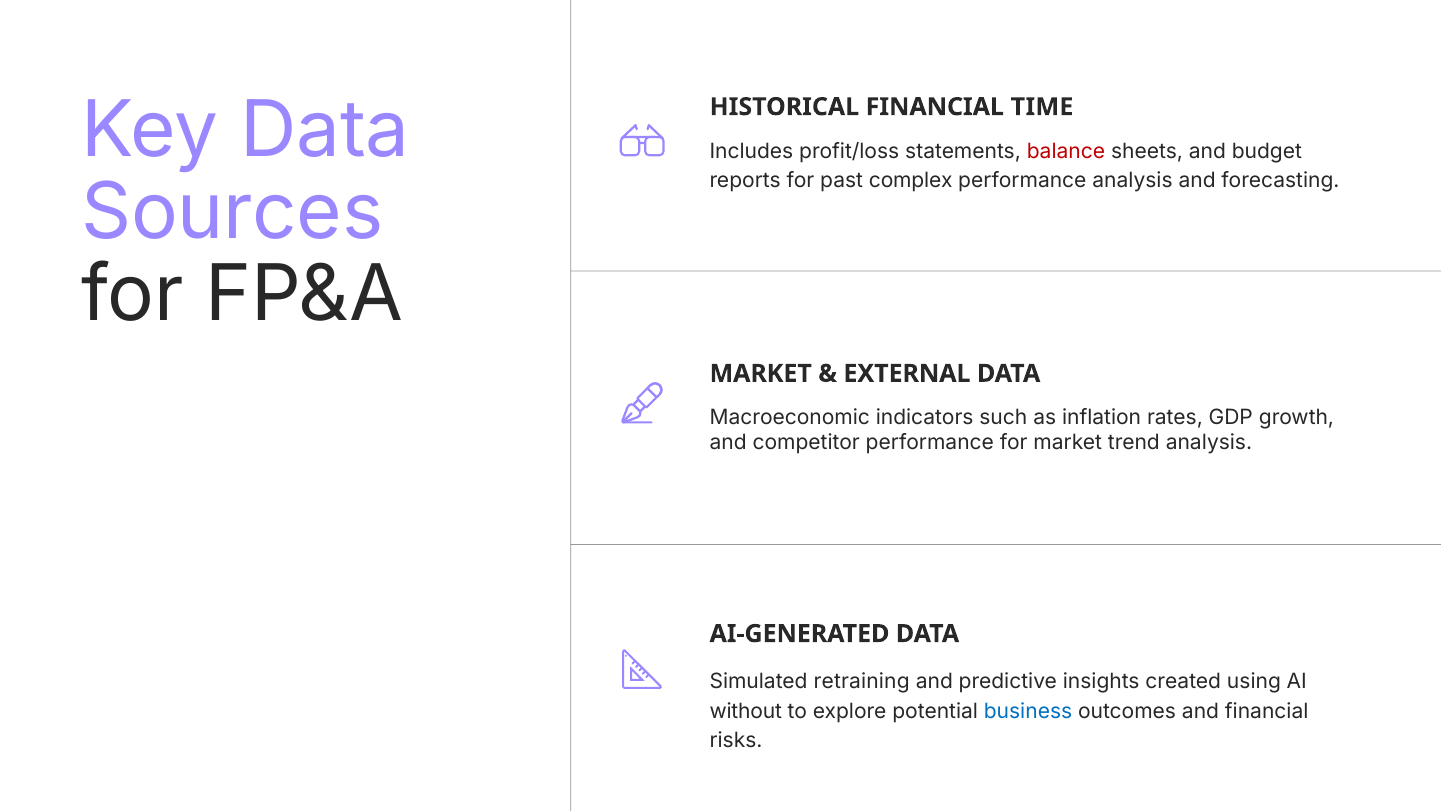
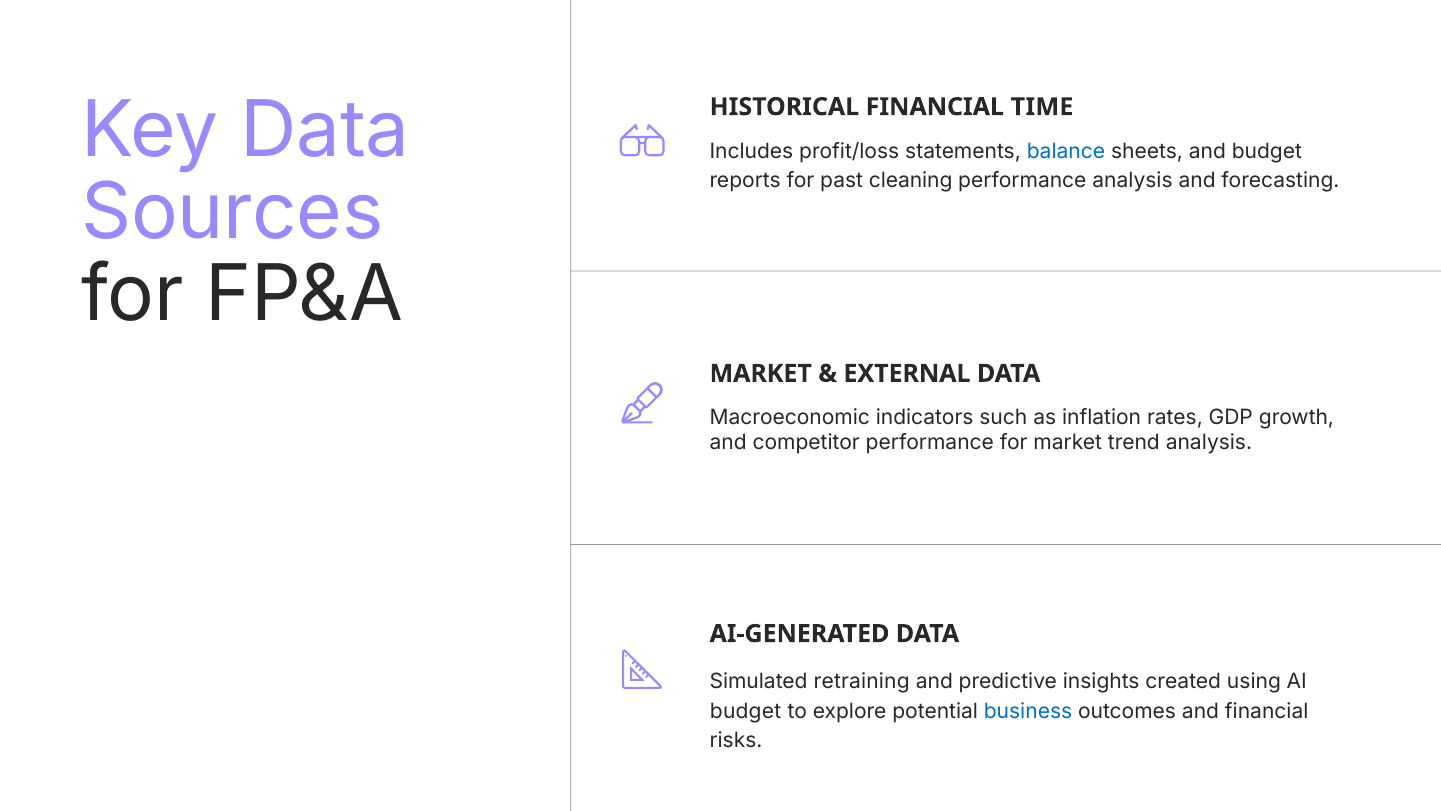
balance colour: red -> blue (1066, 151)
complex: complex -> cleaning (911, 180)
without: without -> budget (746, 711)
